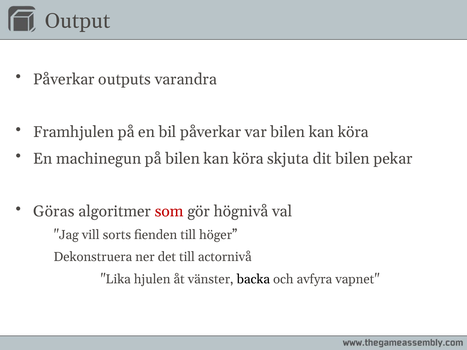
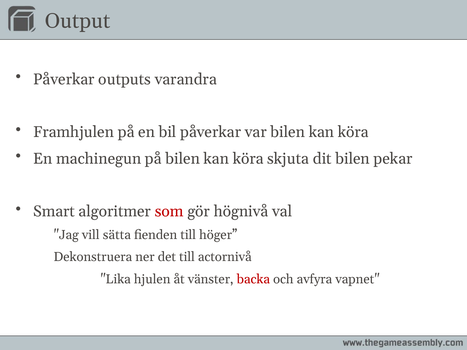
Göras: Göras -> Smart (54, 212)
sorts: sorts -> sätta (117, 235)
backa colour: black -> red (253, 279)
